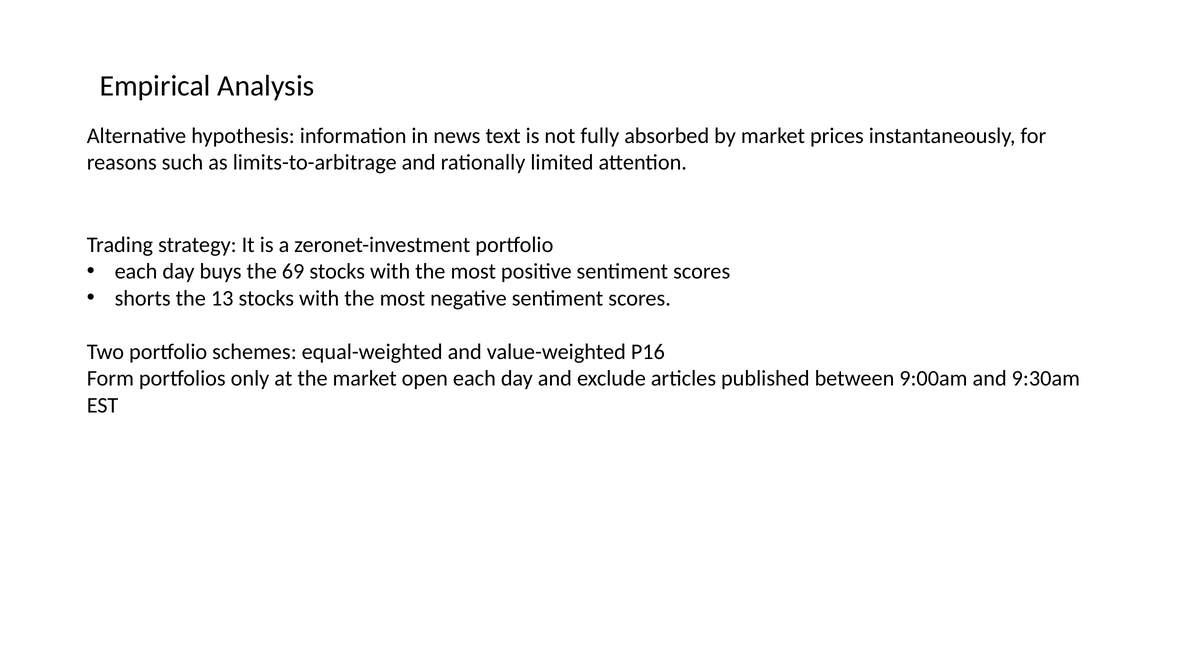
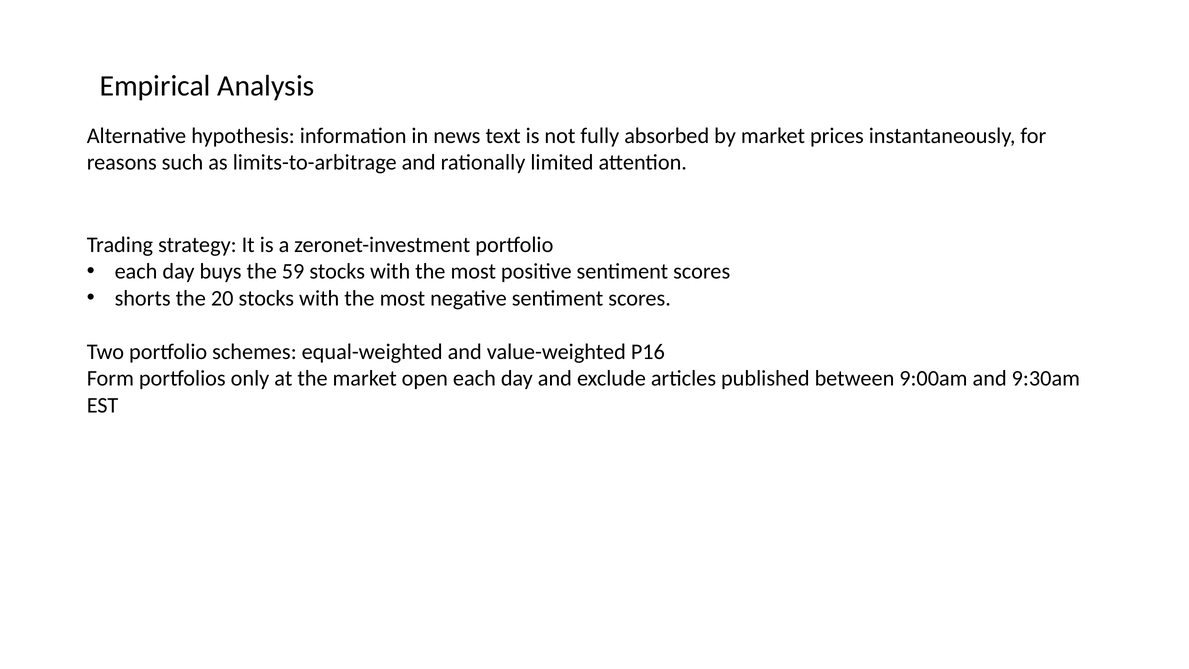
69: 69 -> 59 (293, 271)
13: 13 -> 20 (222, 298)
